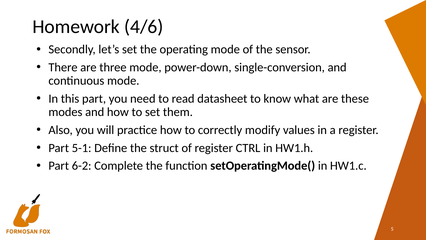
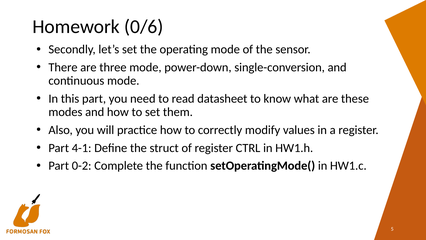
4/6: 4/6 -> 0/6 (144, 27)
5-1: 5-1 -> 4-1 (82, 148)
6-2: 6-2 -> 0-2 (82, 166)
